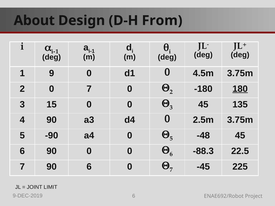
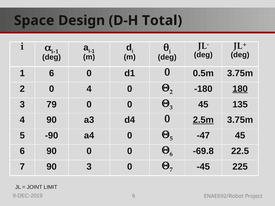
About: About -> Space (34, 21)
From: From -> Total (162, 21)
1 9: 9 -> 6 (52, 73)
4.5m: 4.5m -> 0.5m (203, 73)
0 7: 7 -> 4 (89, 89)
15: 15 -> 79 (52, 105)
2.5m underline: none -> present (203, 120)
-48: -48 -> -47 (203, 136)
-88.3: -88.3 -> -69.8 (203, 151)
90 6: 6 -> 3 (89, 167)
